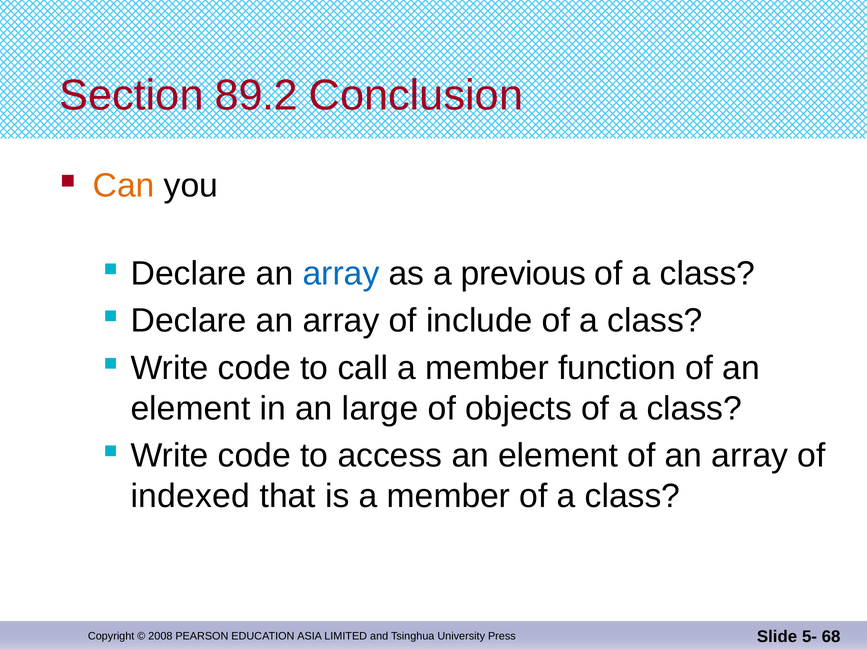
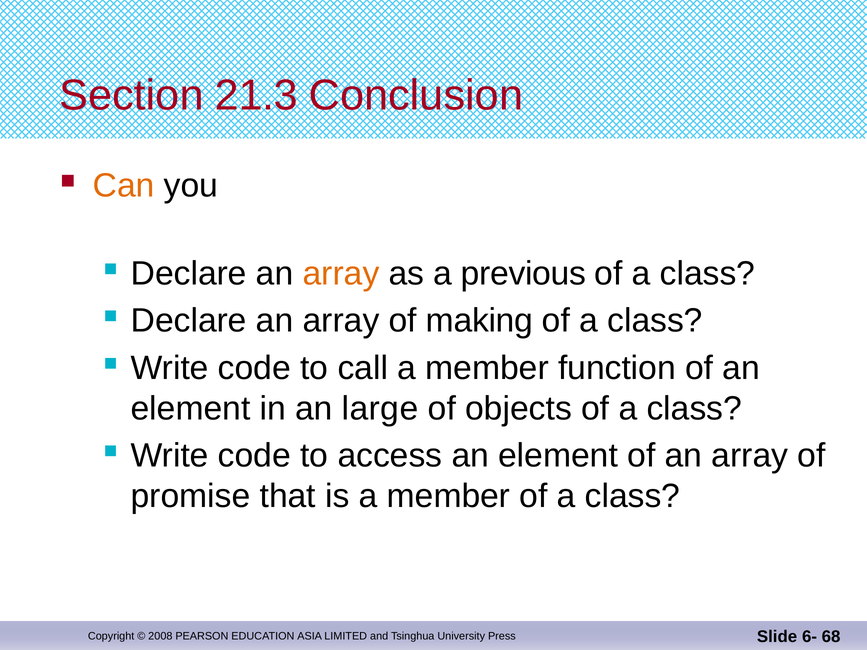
89.2: 89.2 -> 21.3 (256, 95)
array colour: blue -> orange (341, 274)
include: include -> making (479, 321)
indexed: indexed -> promise (191, 496)
5-: 5- -> 6- (810, 637)
